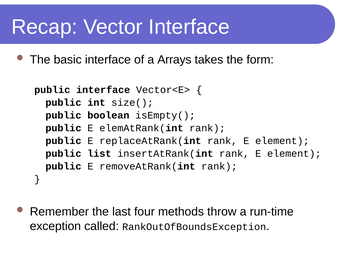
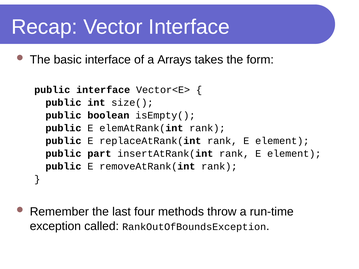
list: list -> part (99, 154)
